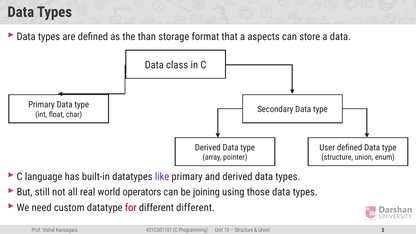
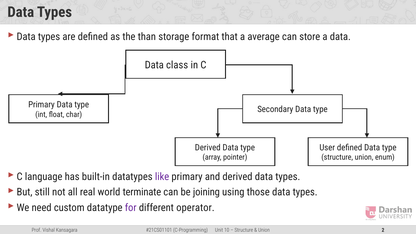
aspects: aspects -> average (264, 37)
operators: operators -> terminate (142, 192)
for colour: red -> purple (131, 208)
different different: different -> operator (195, 208)
